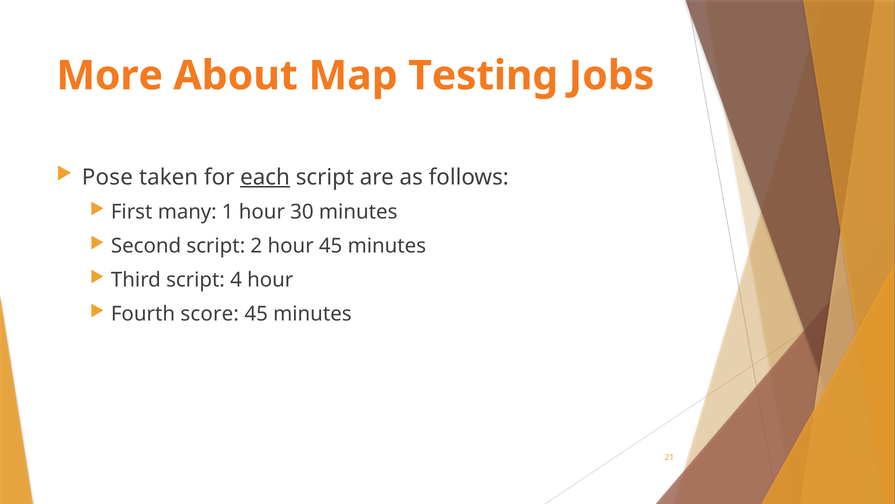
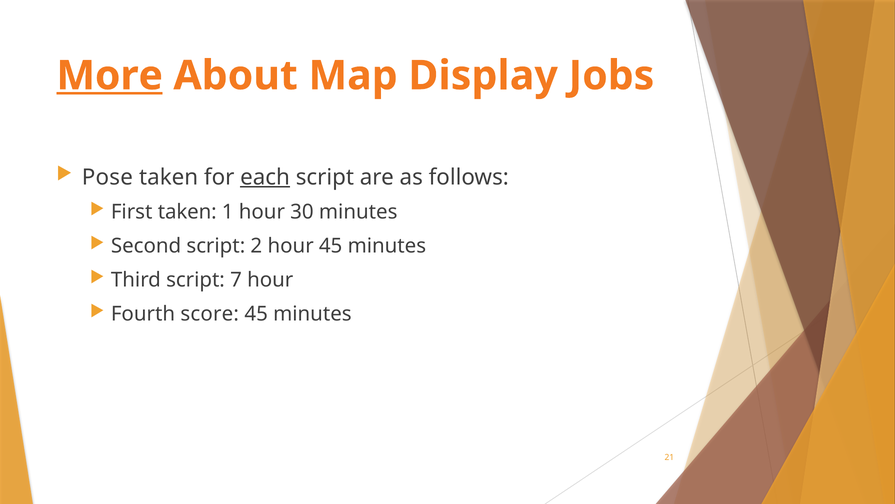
More underline: none -> present (110, 76)
Testing: Testing -> Display (483, 76)
First many: many -> taken (187, 212)
4: 4 -> 7 (236, 280)
